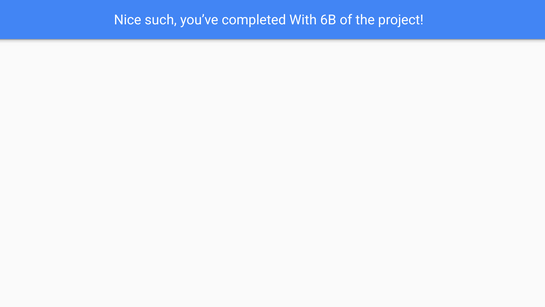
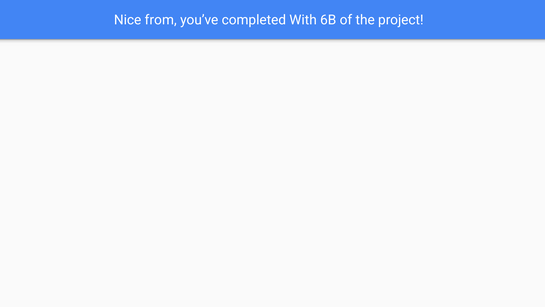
such: such -> from (161, 20)
